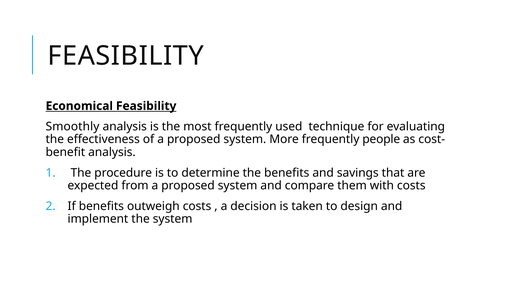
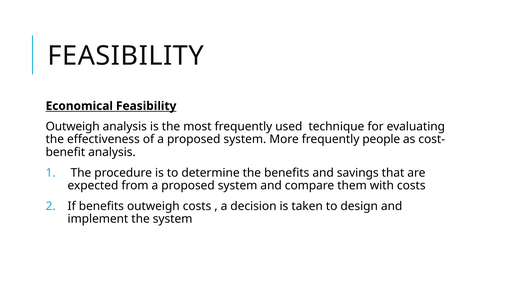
Smoothly: Smoothly -> Outweigh (73, 126)
